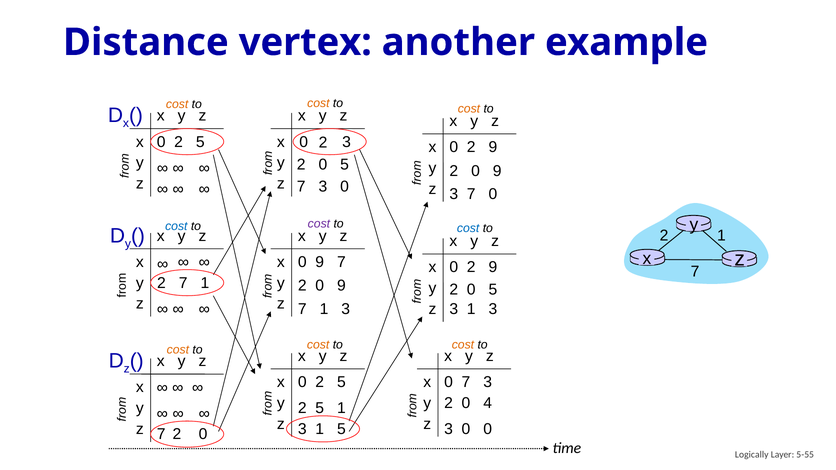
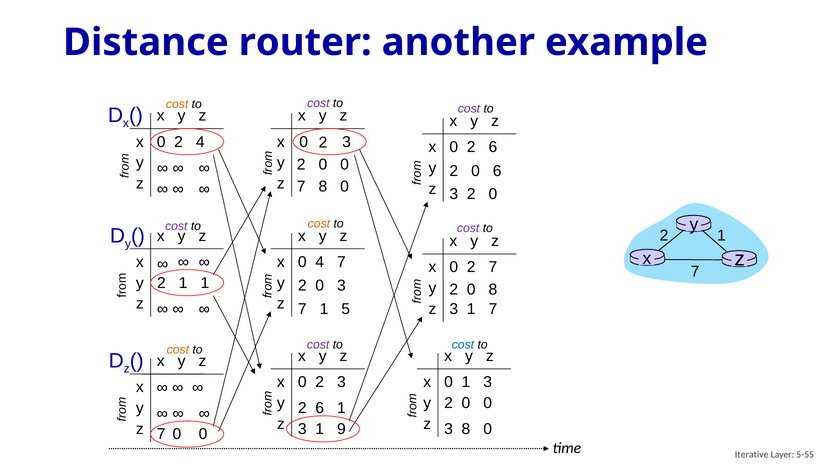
vertex: vertex -> router (305, 42)
cost colour: orange -> purple (318, 103)
cost colour: orange -> purple (469, 109)
5: 5 -> 4 (200, 142)
9: 9 -> 6 (493, 147)
5: 5 -> 0 (345, 165)
9: 9 -> 6 (497, 171)
3: 3 -> 8 (323, 187)
7: 7 -> 2 (471, 194)
cost colour: purple -> orange (319, 224)
cost colour: blue -> purple (176, 226)
cost colour: blue -> purple (468, 228)
9: 9 -> 4 (320, 262)
9: 9 -> 7 (493, 267)
7: 7 -> 1 (183, 283)
9: 9 -> 3 (341, 286)
5: 5 -> 8 (493, 290)
7 1 3: 3 -> 5 (346, 309)
3 1 3: 3 -> 7 (493, 309)
cost colour: orange -> purple (318, 345)
cost colour: orange -> blue (463, 345)
5: 5 -> 3 (341, 382)
0 7: 7 -> 1 (466, 382)
4: 4 -> 0 (488, 403)
5: 5 -> 6 (320, 408)
1 5: 5 -> 9 (341, 429)
0: 0 -> 8 (466, 429)
7 2: 2 -> 0 (177, 435)
Logically: Logically -> Iterative (752, 455)
